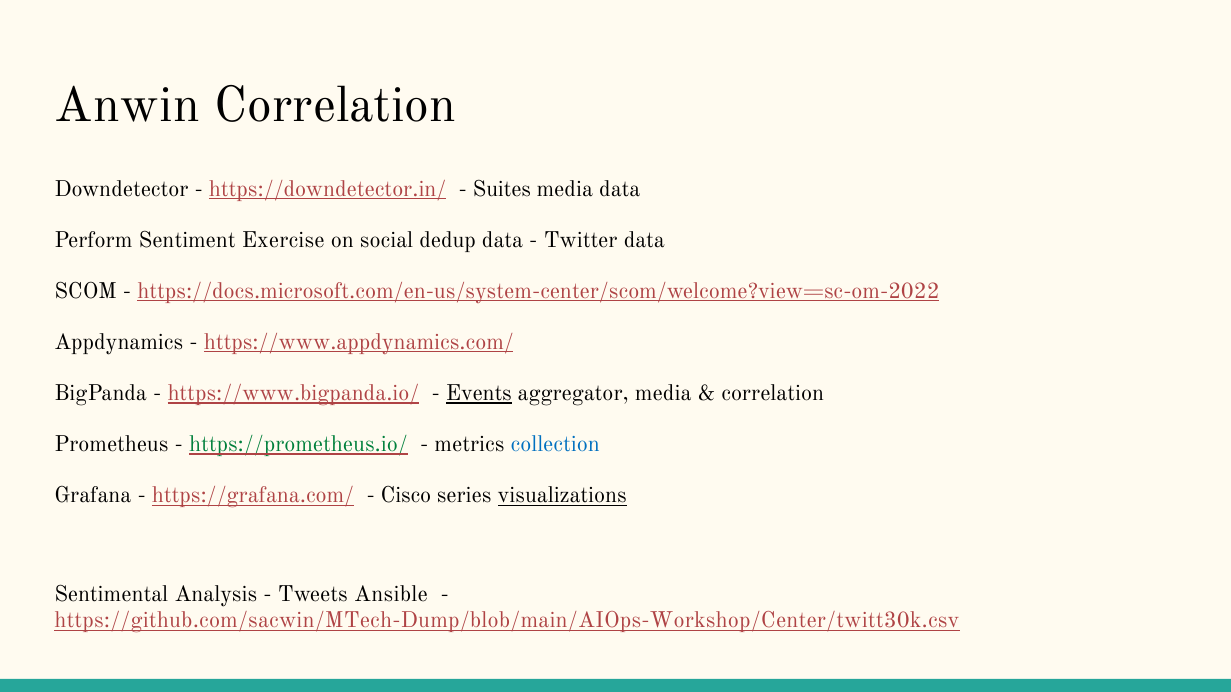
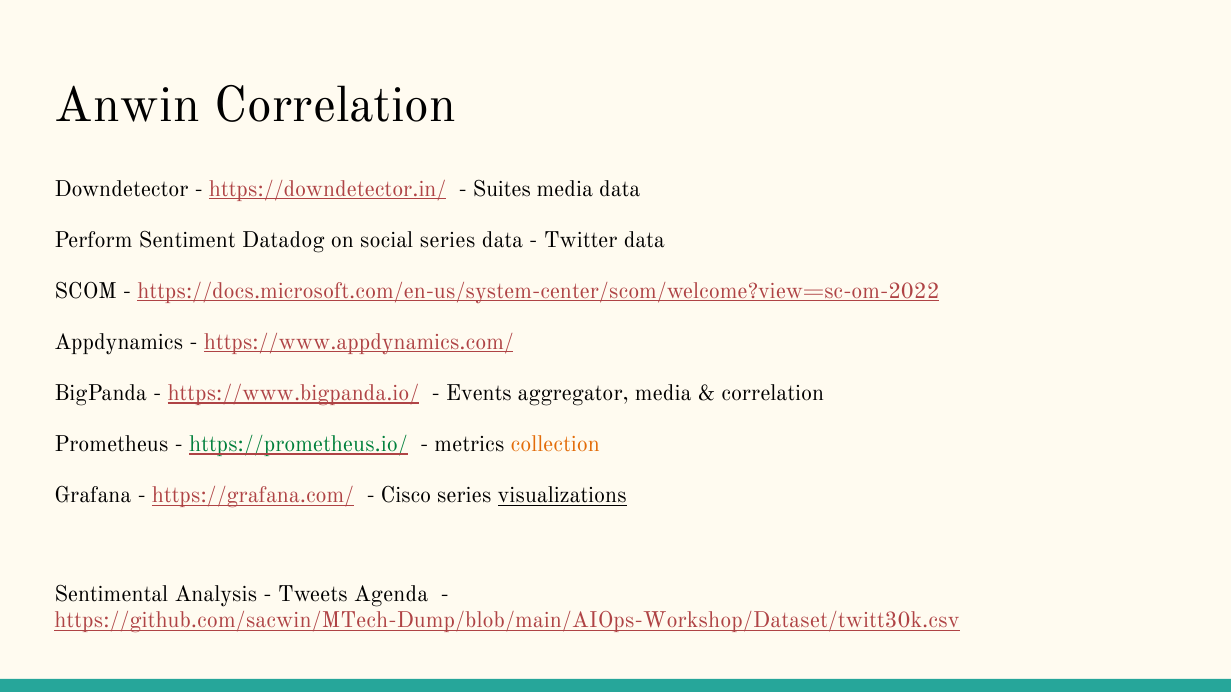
Exercise: Exercise -> Datadog (283, 240)
social dedup: dedup -> series (448, 240)
Events underline: present -> none (479, 394)
collection colour: blue -> orange (555, 445)
Ansible: Ansible -> Agenda (391, 594)
https://github.com/sacwin/MTech-Dump/blob/main/AIOps-Workshop/Center/twitt30k.csv: https://github.com/sacwin/MTech-Dump/blob/main/AIOps-Workshop/Center/twitt30k.csv -> https://github.com/sacwin/MTech-Dump/blob/main/AIOps-Workshop/Dataset/twitt30k.csv (507, 621)
